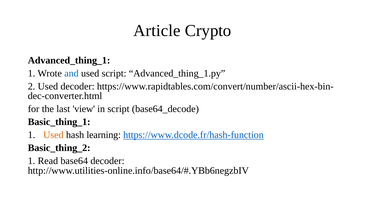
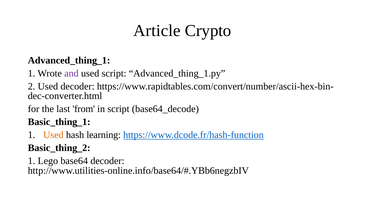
and colour: blue -> purple (71, 73)
view: view -> from (84, 109)
Read: Read -> Lego (48, 161)
